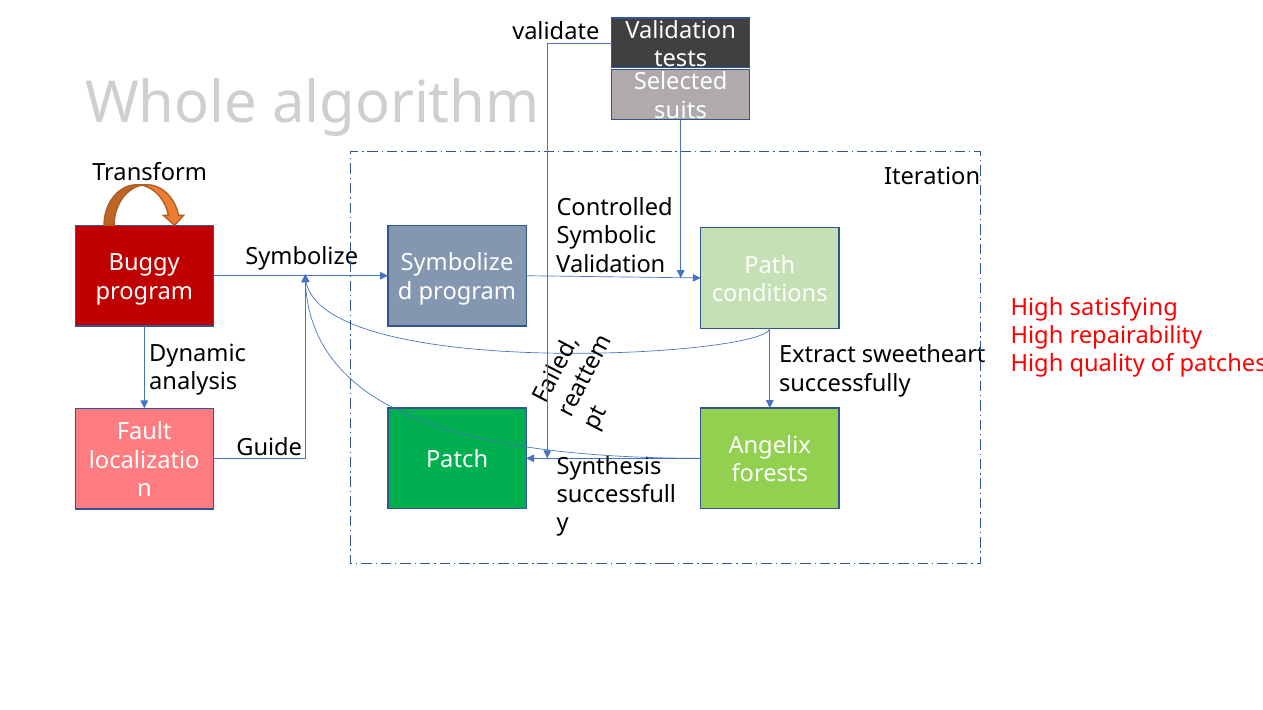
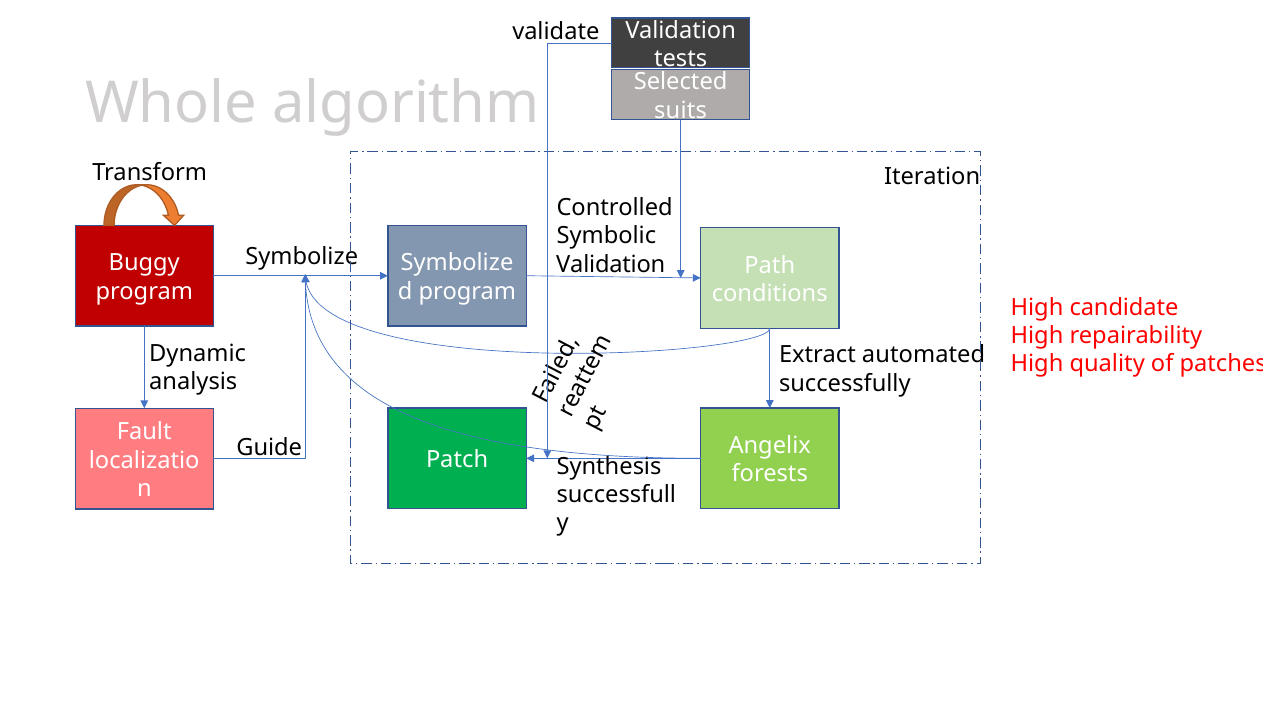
satisfying: satisfying -> candidate (1124, 308)
sweetheart: sweetheart -> automated (924, 355)
